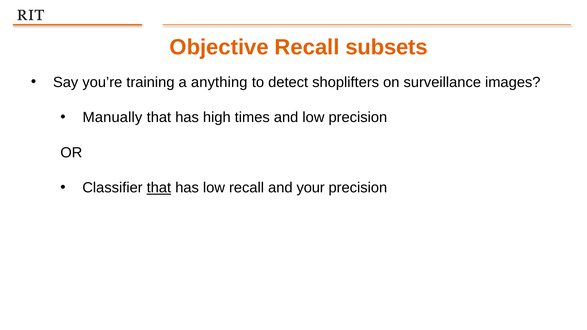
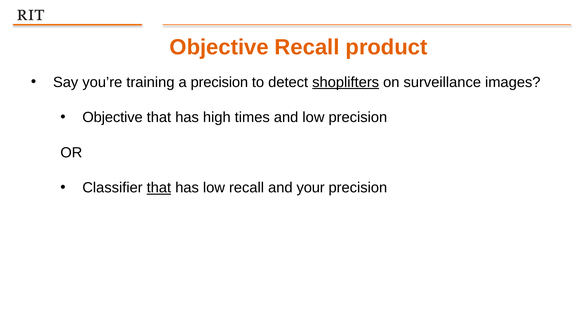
subsets: subsets -> product (387, 47)
a anything: anything -> precision (219, 82)
shoplifters underline: none -> present (346, 82)
Manually: Manually -> Objective (113, 117)
